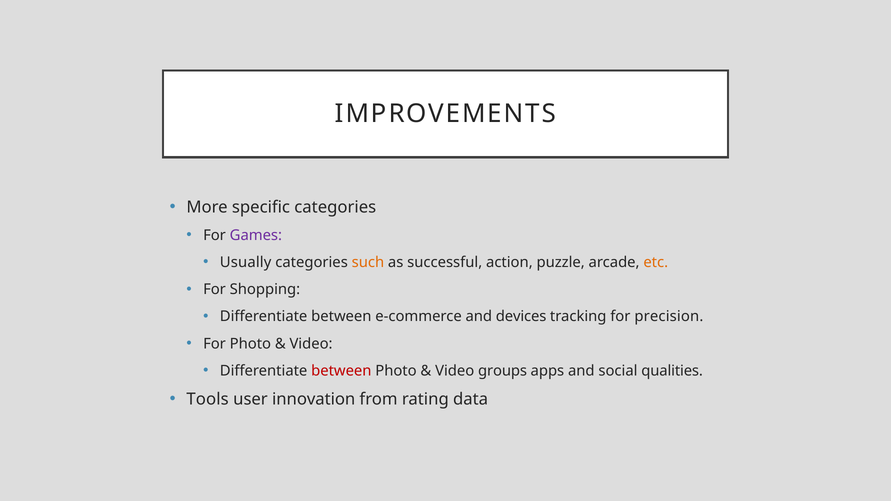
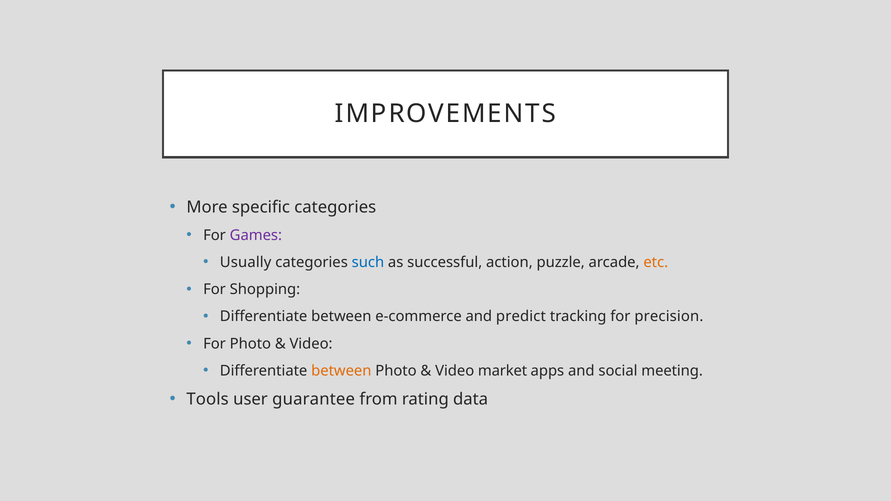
such colour: orange -> blue (368, 263)
devices: devices -> predict (521, 317)
between colour: red -> orange (341, 371)
groups: groups -> market (503, 371)
qualities: qualities -> meeting (672, 371)
innovation: innovation -> guarantee (314, 399)
